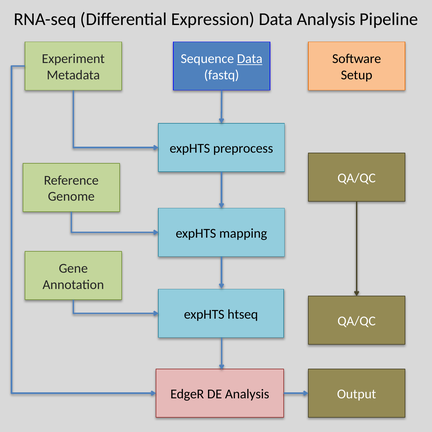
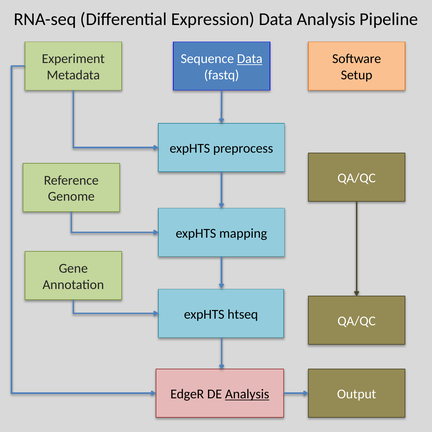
Analysis underline: none -> present (247, 394)
